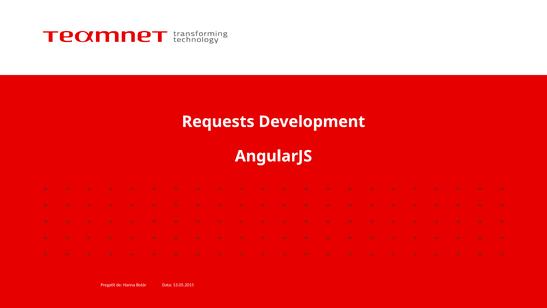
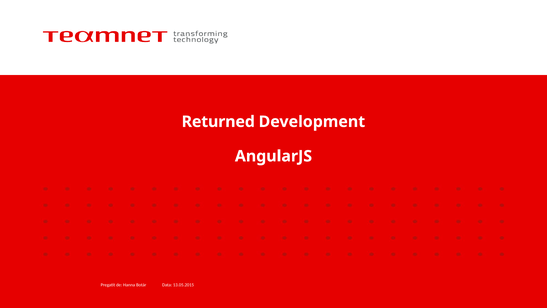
Requests: Requests -> Returned (218, 122)
